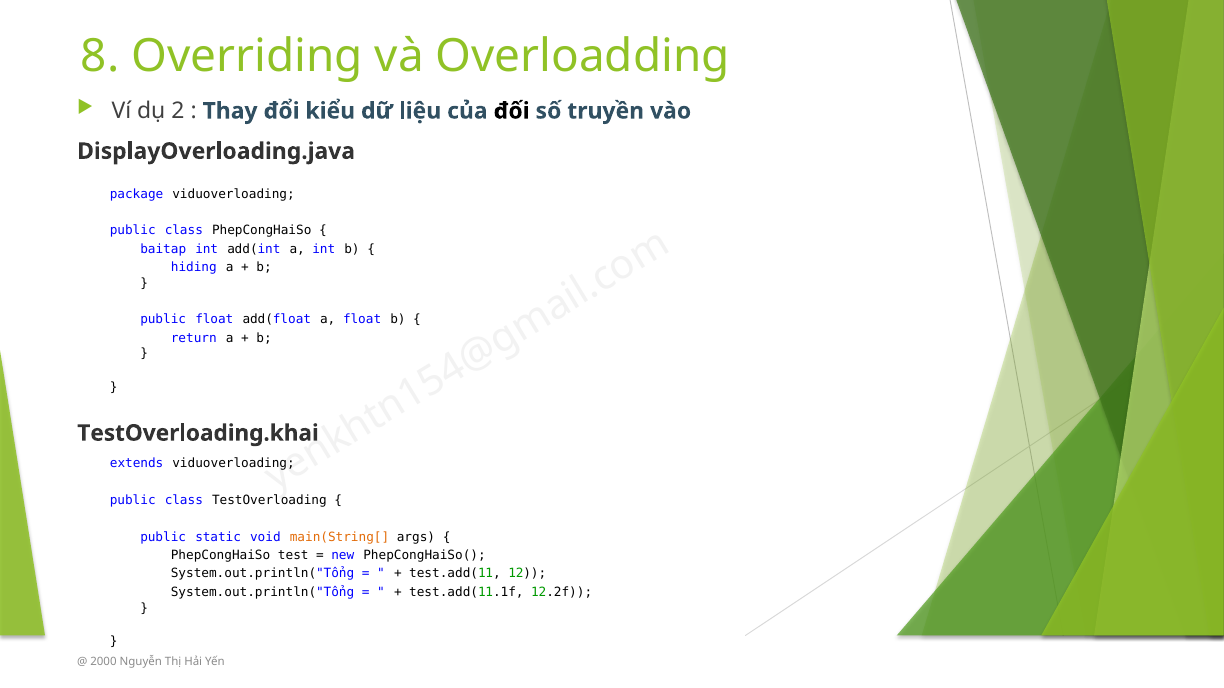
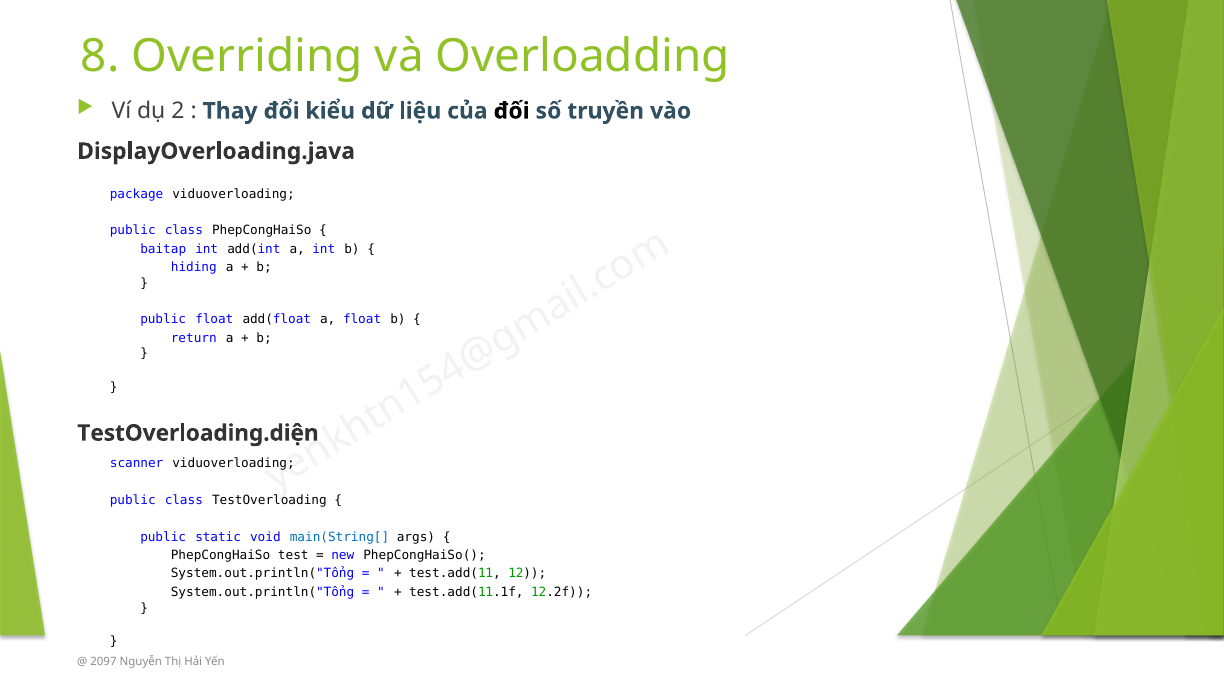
TestOverloading.khai: TestOverloading.khai -> TestOverloading.diện (198, 433)
extends: extends -> scanner (137, 464)
main(String[ colour: orange -> blue (340, 537)
2000: 2000 -> 2097 (103, 662)
